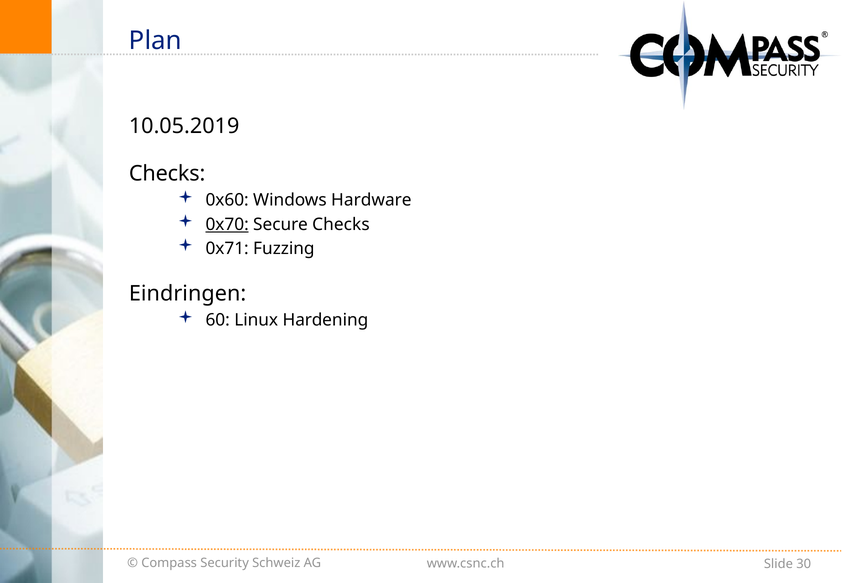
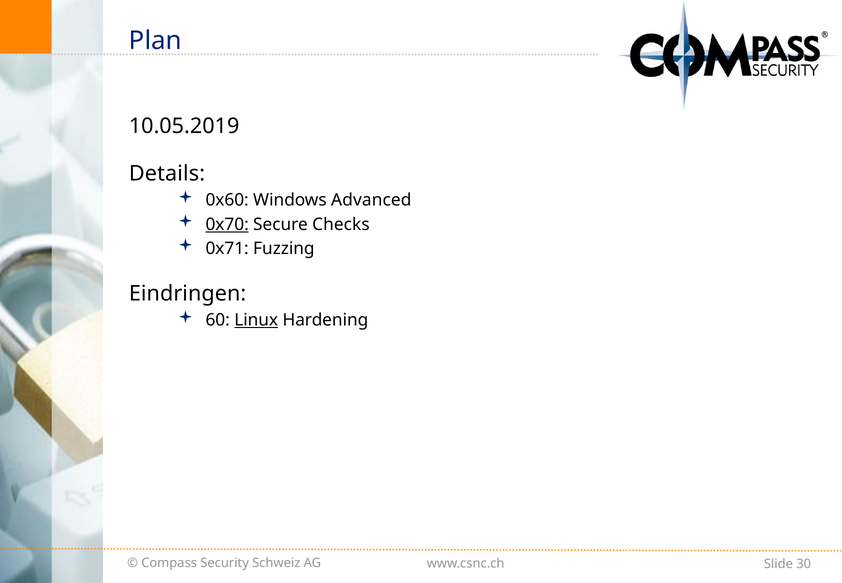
Checks: Checks -> Details (167, 174)
Hardware: Hardware -> Advanced (371, 200)
Linux underline: none -> present (256, 320)
